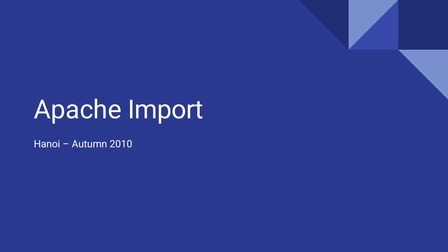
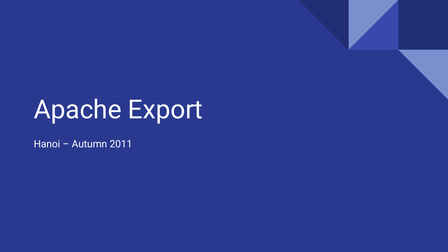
Import: Import -> Export (165, 110)
2010: 2010 -> 2011 (121, 144)
